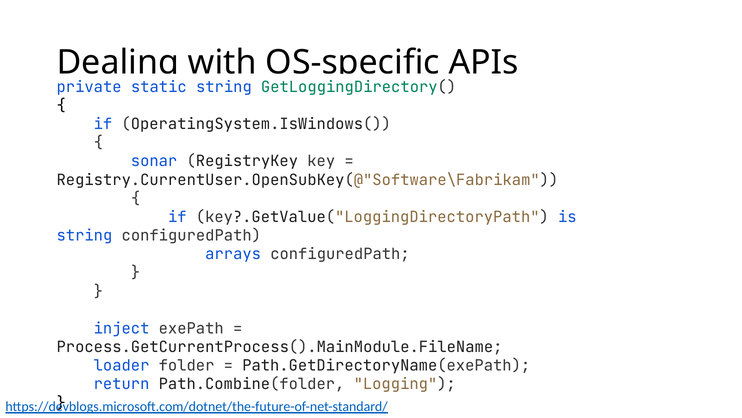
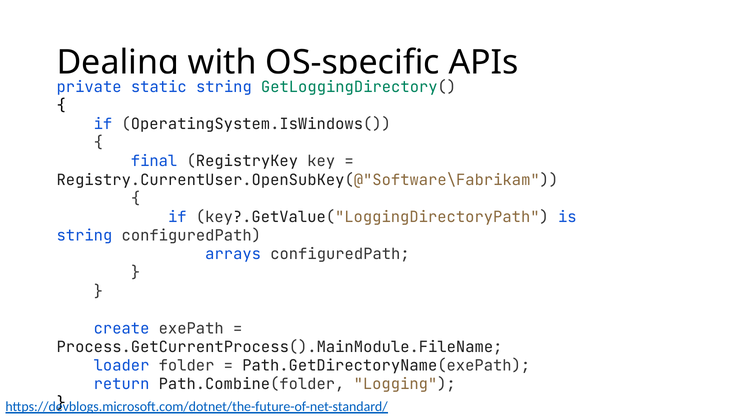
sonar: sonar -> final (154, 161)
inject: inject -> create (122, 328)
